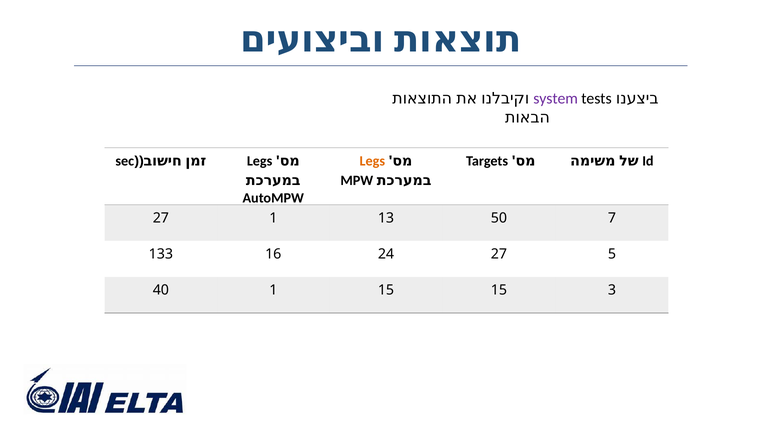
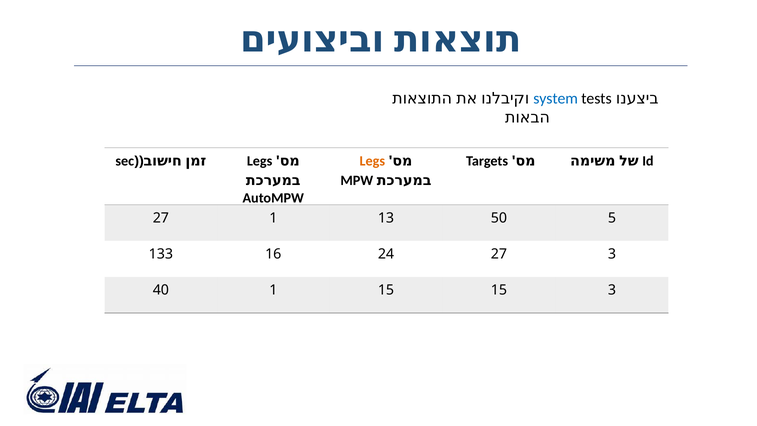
system colour: purple -> blue (556, 99)
7: 7 -> 5 (612, 218)
27 5: 5 -> 3 (612, 254)
